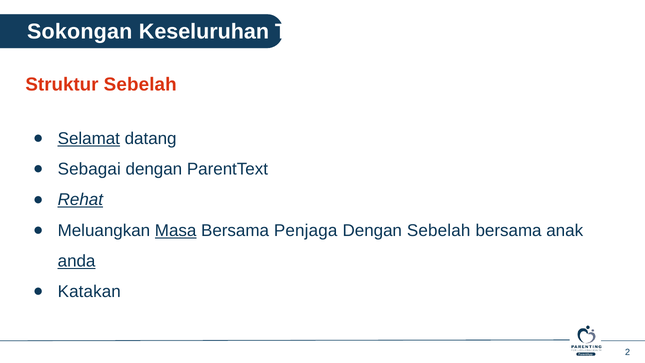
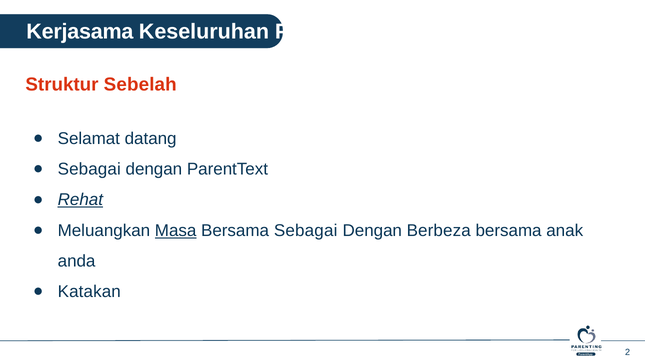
Sokongan: Sokongan -> Kerjasama (80, 32)
Tepi: Tepi -> Pilih (297, 32)
Selamat underline: present -> none (89, 139)
Bersama Penjaga: Penjaga -> Sebagai (306, 230)
Dengan Sebelah: Sebelah -> Berbeza (439, 230)
anda underline: present -> none (77, 261)
